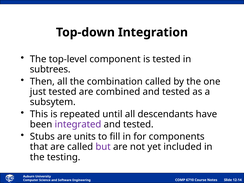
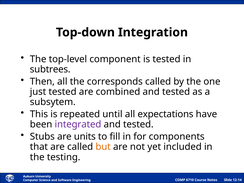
combination: combination -> corresponds (115, 82)
descendants: descendants -> expectations (166, 114)
but colour: purple -> orange (103, 147)
